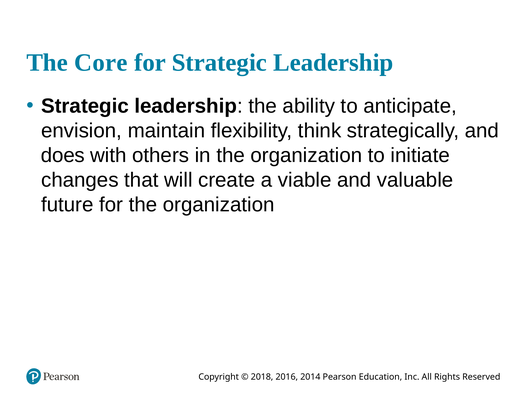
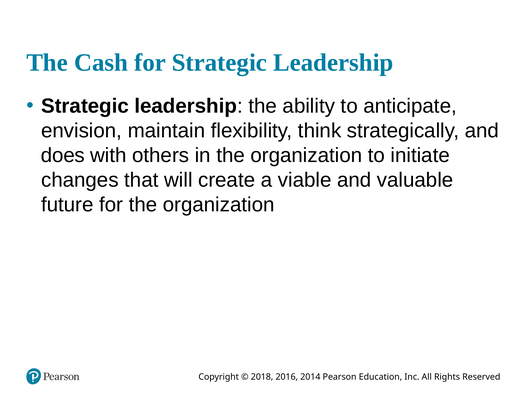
Core: Core -> Cash (101, 63)
